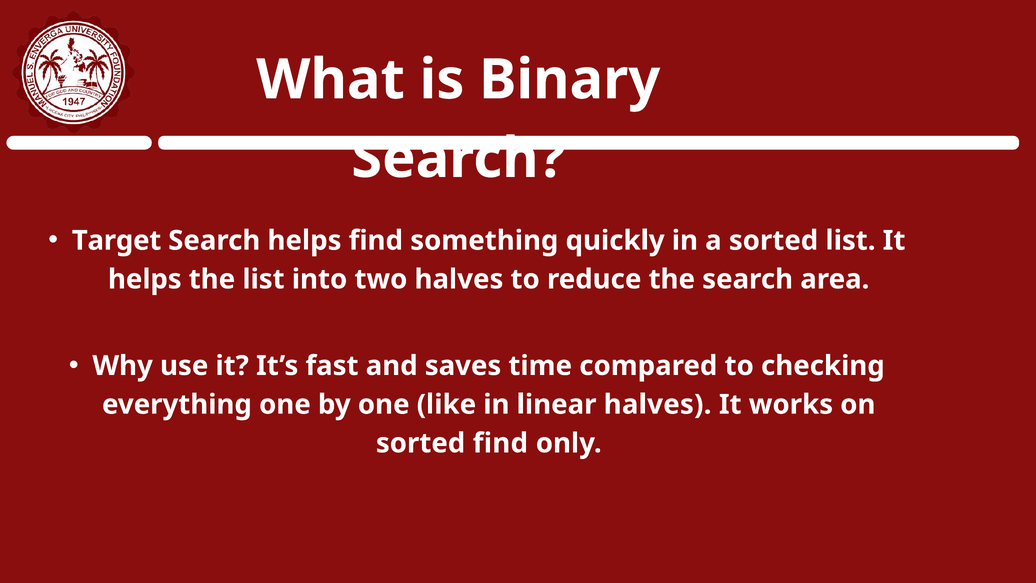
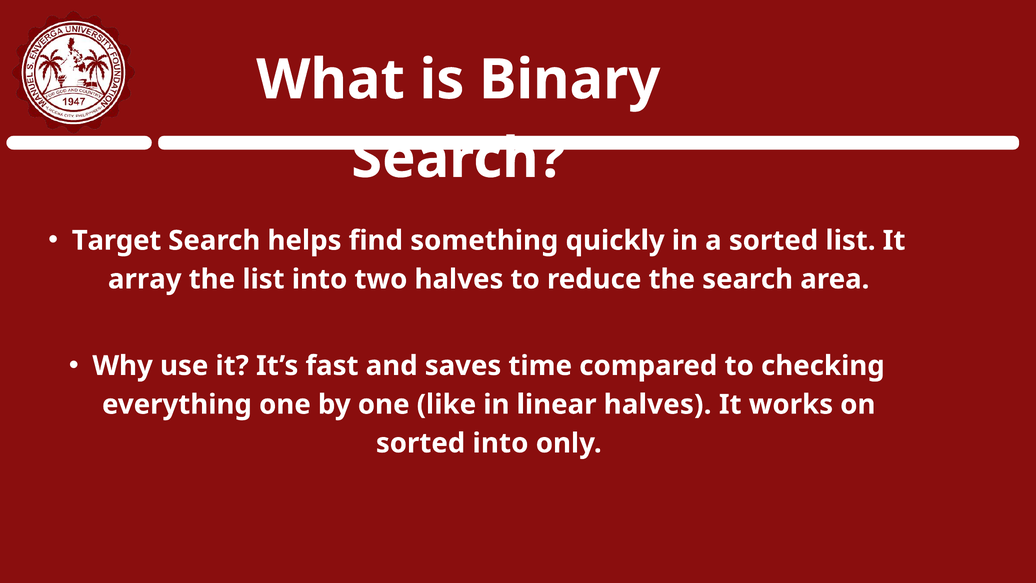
helps: helps -> array (145, 279)
sorted find: find -> into (500, 443)
